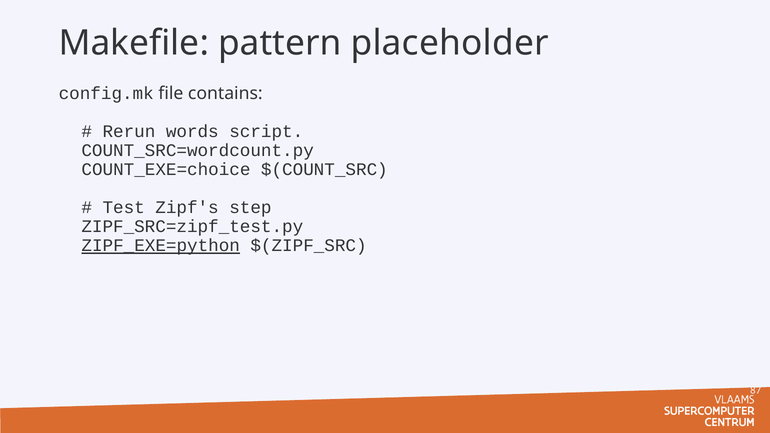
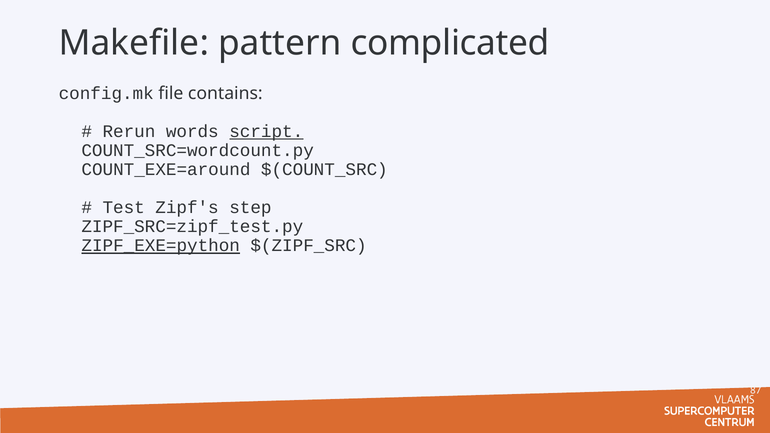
placeholder: placeholder -> complicated (450, 43)
script underline: none -> present (266, 131)
COUNT_EXE=choice: COUNT_EXE=choice -> COUNT_EXE=around (166, 170)
